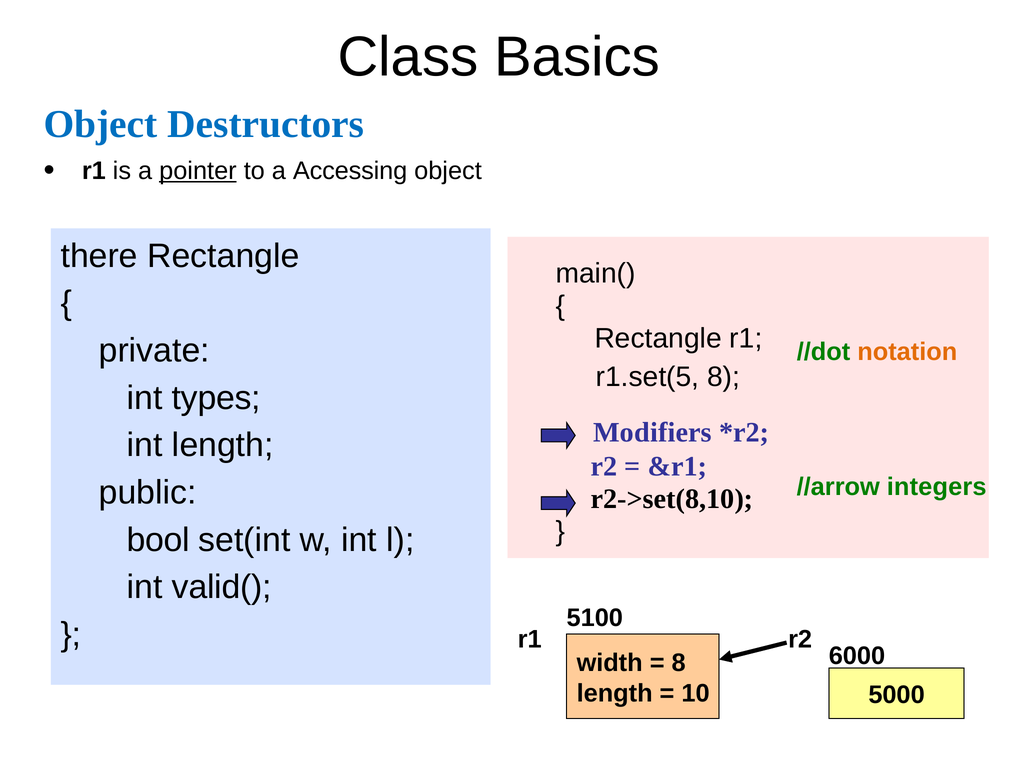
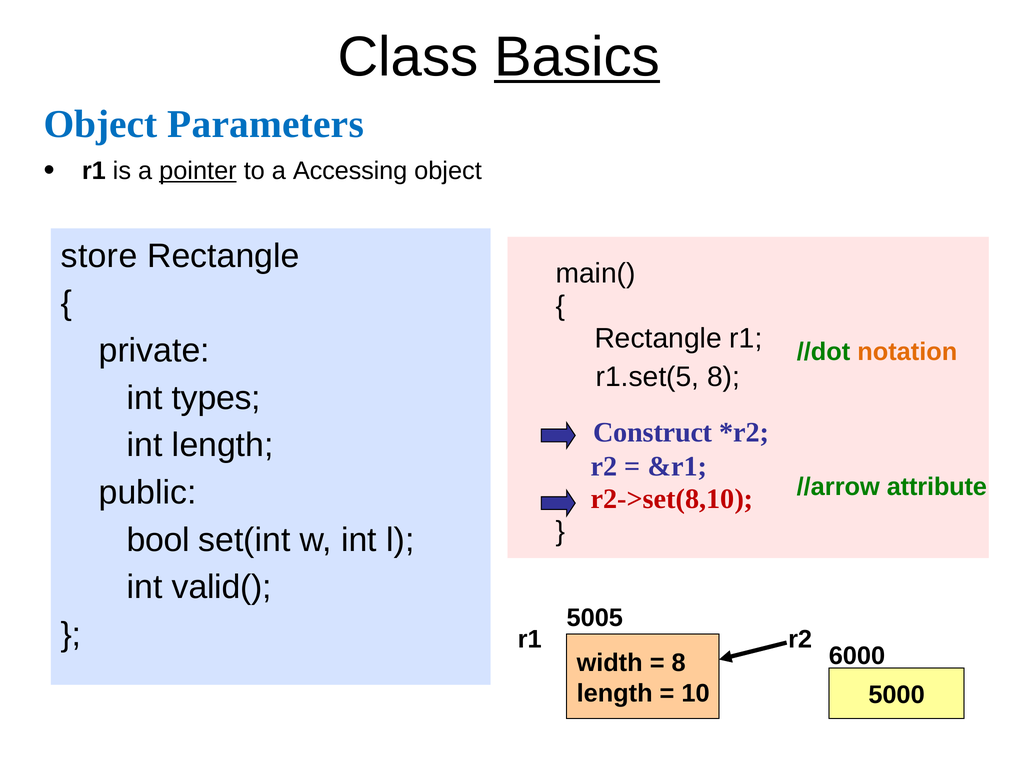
Basics underline: none -> present (577, 57)
Destructors: Destructors -> Parameters (266, 124)
there: there -> store (99, 256)
Modifiers: Modifiers -> Construct (653, 433)
integers: integers -> attribute (937, 487)
r2->set(8,10 colour: black -> red (672, 499)
5100: 5100 -> 5005 (595, 618)
